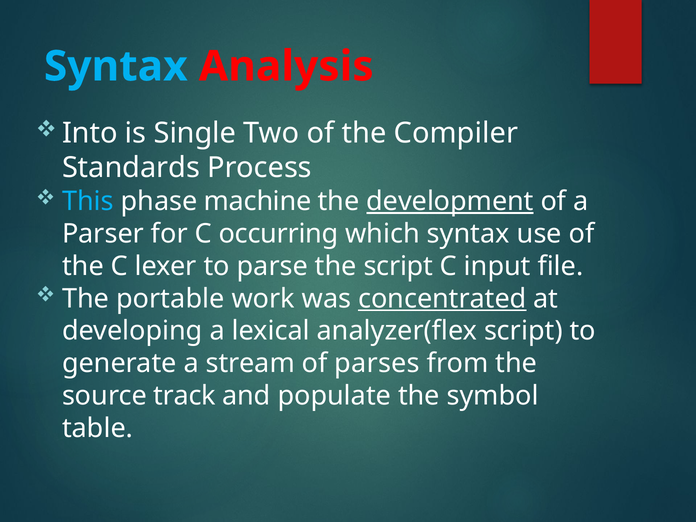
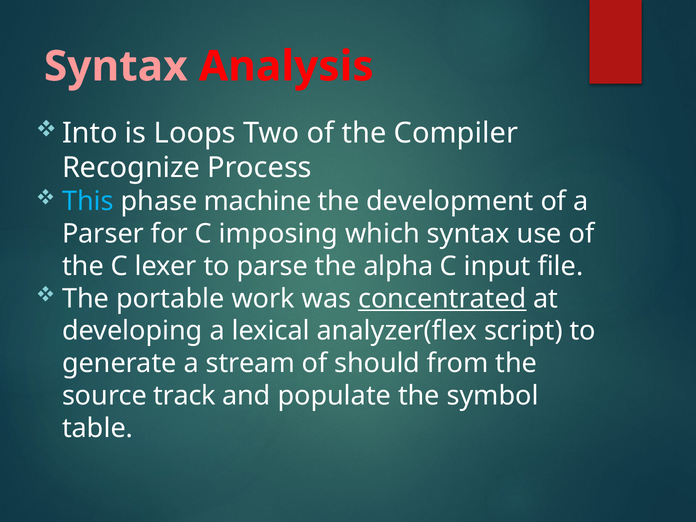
Syntax colour: light blue -> pink (116, 66)
Single: Single -> Loops (195, 133)
Standards: Standards -> Recognize (131, 168)
development underline: present -> none (450, 201)
occurring: occurring -> imposing (279, 234)
the script: script -> alpha (398, 266)
parses: parses -> should (377, 363)
